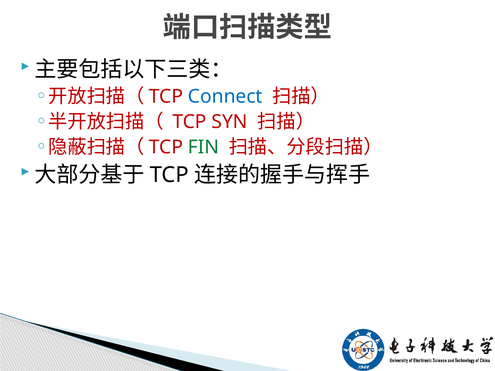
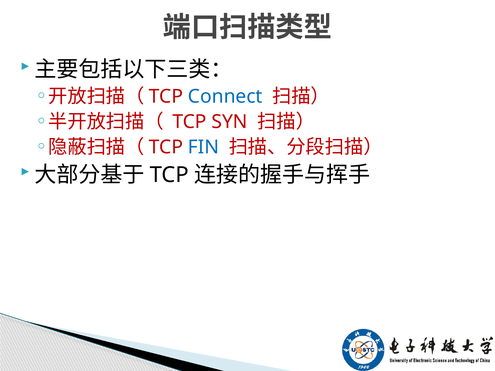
FIN colour: green -> blue (204, 147)
